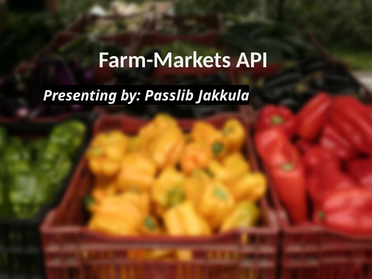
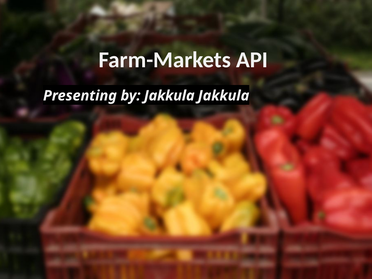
by Passlib: Passlib -> Jakkula (169, 96)
